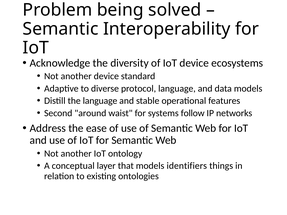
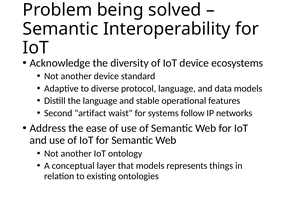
around: around -> artifact (90, 113)
identifiers: identifiers -> represents (187, 166)
